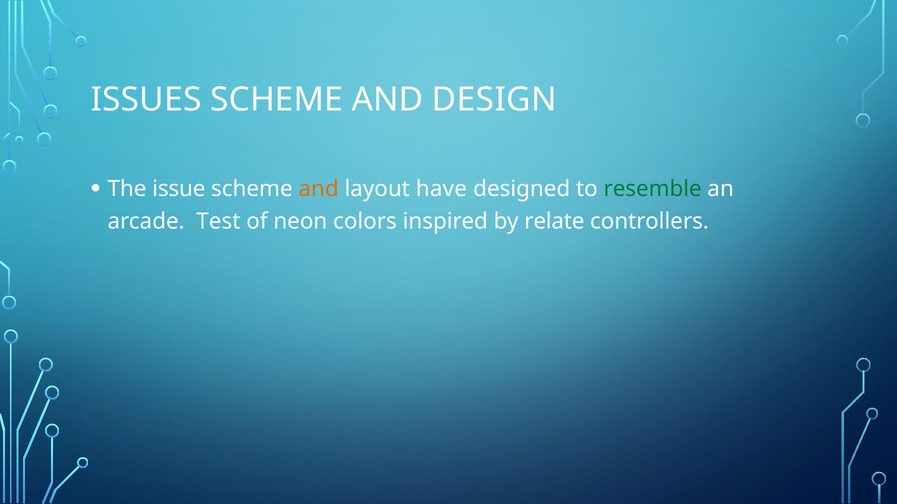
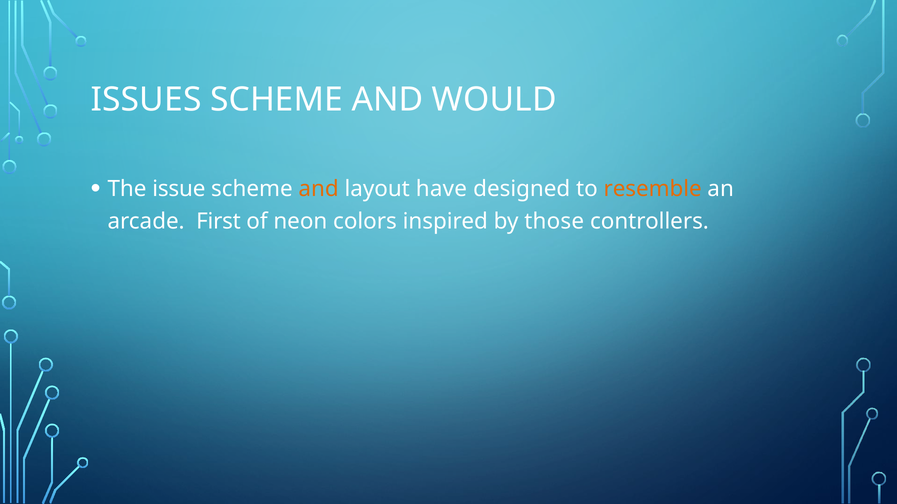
DESIGN: DESIGN -> WOULD (494, 100)
resemble colour: green -> orange (653, 189)
Test: Test -> First (218, 222)
relate: relate -> those (554, 222)
